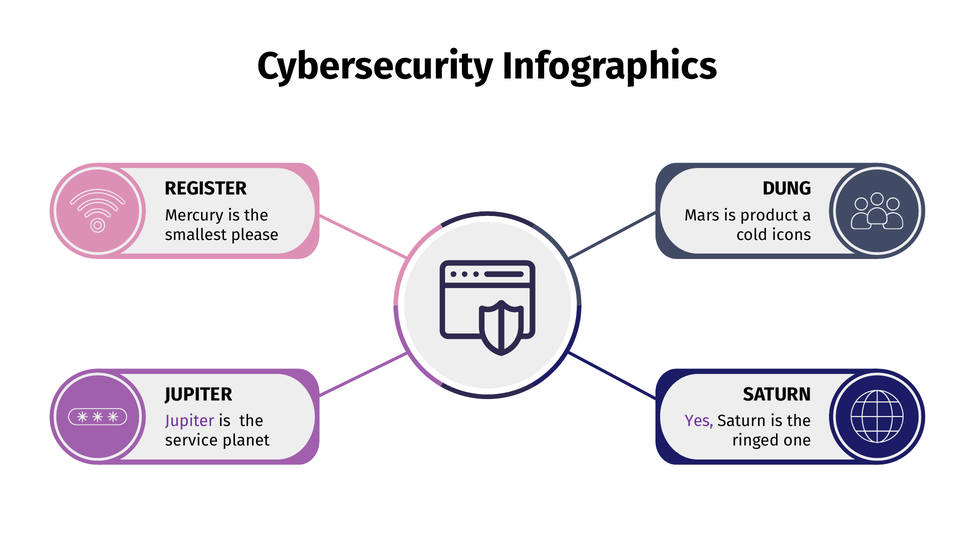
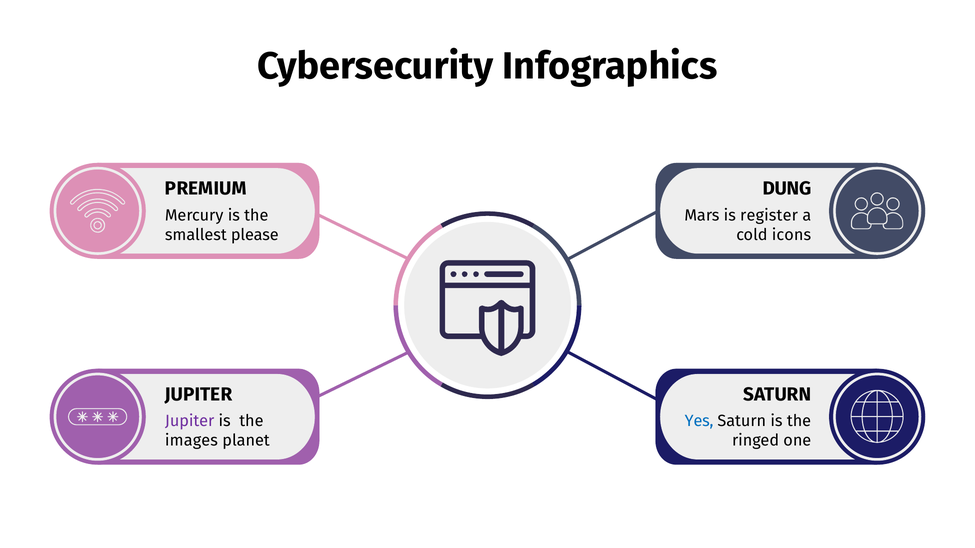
REGISTER: REGISTER -> PREMIUM (206, 189)
product: product -> register (769, 215)
Yes colour: purple -> blue (699, 421)
service: service -> images (191, 441)
